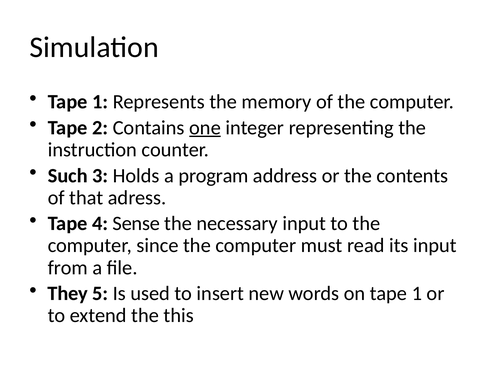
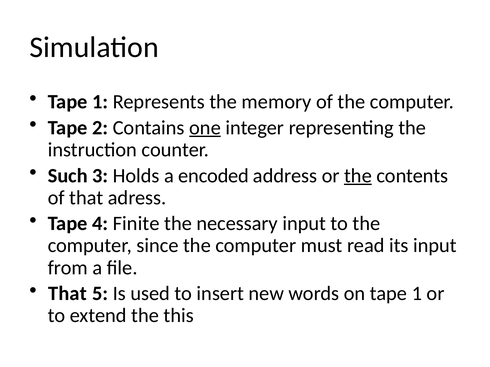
program: program -> encoded (214, 176)
the underline: none -> present (358, 176)
Sense: Sense -> Finite (136, 224)
They: They -> That (68, 294)
